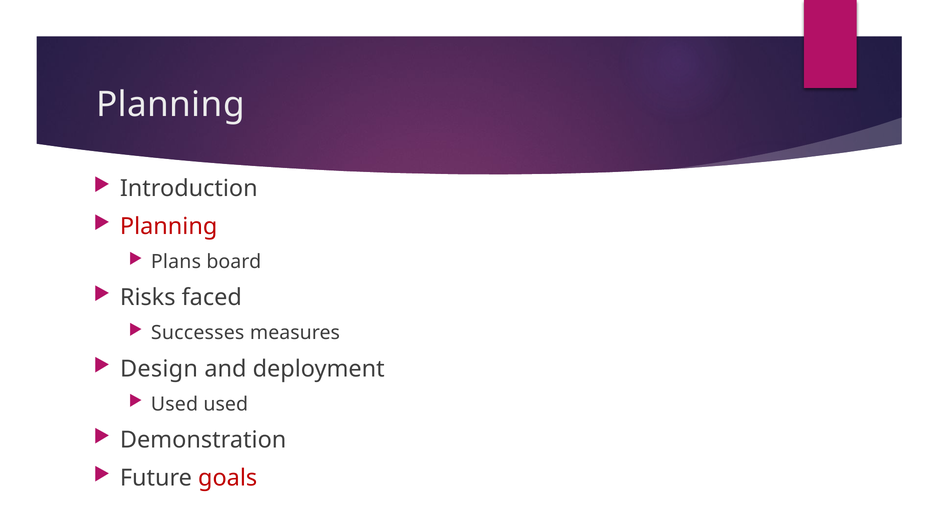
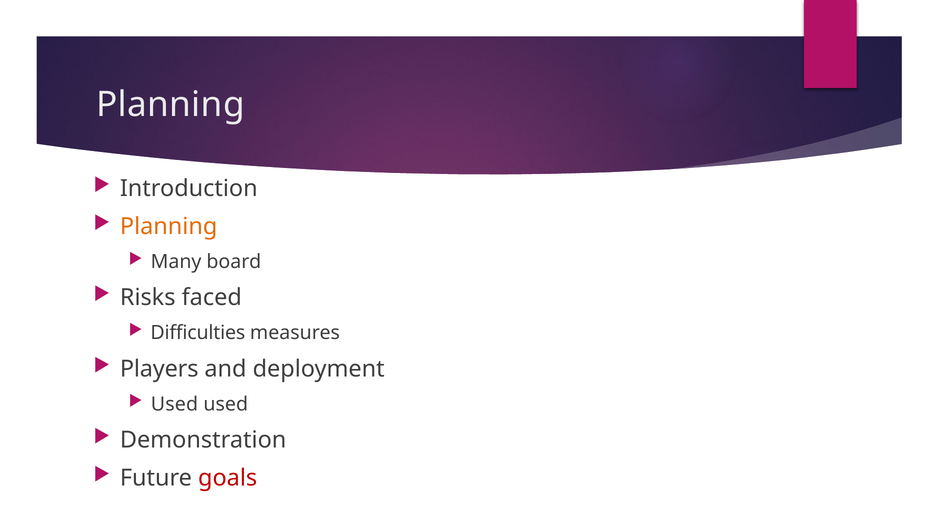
Planning colour: red -> orange (169, 227)
Plans: Plans -> Many (176, 262)
Successes: Successes -> Difficulties (198, 333)
Design: Design -> Players (159, 369)
